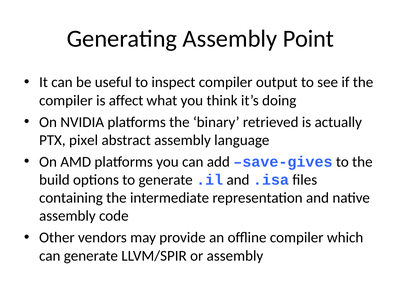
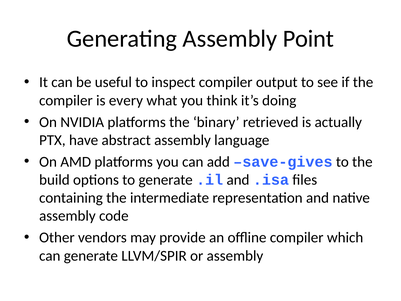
affect: affect -> every (126, 100)
pixel: pixel -> have (84, 140)
